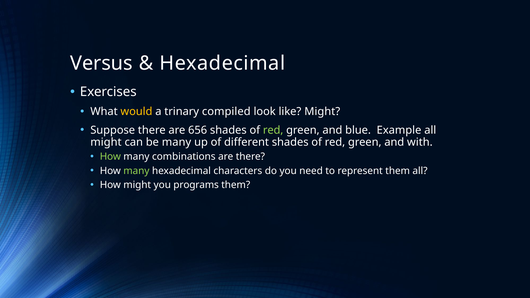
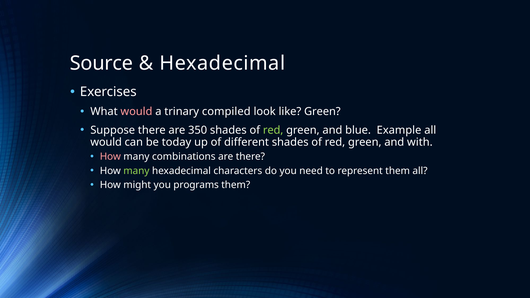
Versus: Versus -> Source (101, 63)
would colour: yellow -> pink (136, 112)
like Might: Might -> Green (322, 112)
656: 656 -> 350 (198, 130)
might: might -> would (106, 142)
be many: many -> today (177, 142)
How colour: light green -> pink (110, 157)
